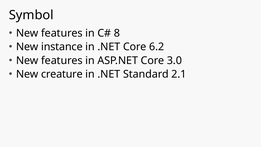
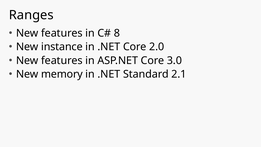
Symbol: Symbol -> Ranges (31, 15)
6.2: 6.2 -> 2.0 (157, 47)
creature: creature -> memory (62, 74)
